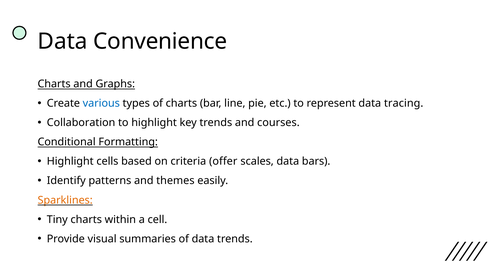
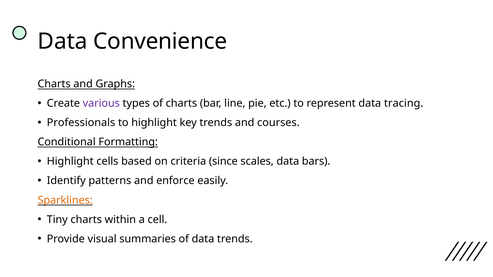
various colour: blue -> purple (101, 104)
Collaboration: Collaboration -> Professionals (81, 123)
offer: offer -> since (223, 162)
themes: themes -> enforce (175, 181)
